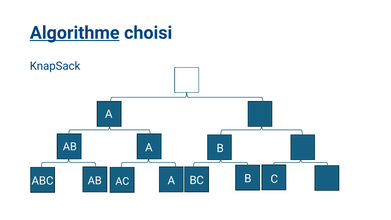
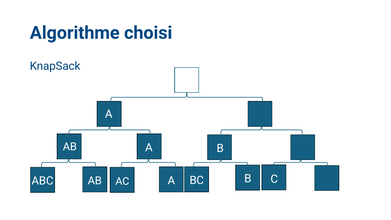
Algorithme underline: present -> none (75, 33)
